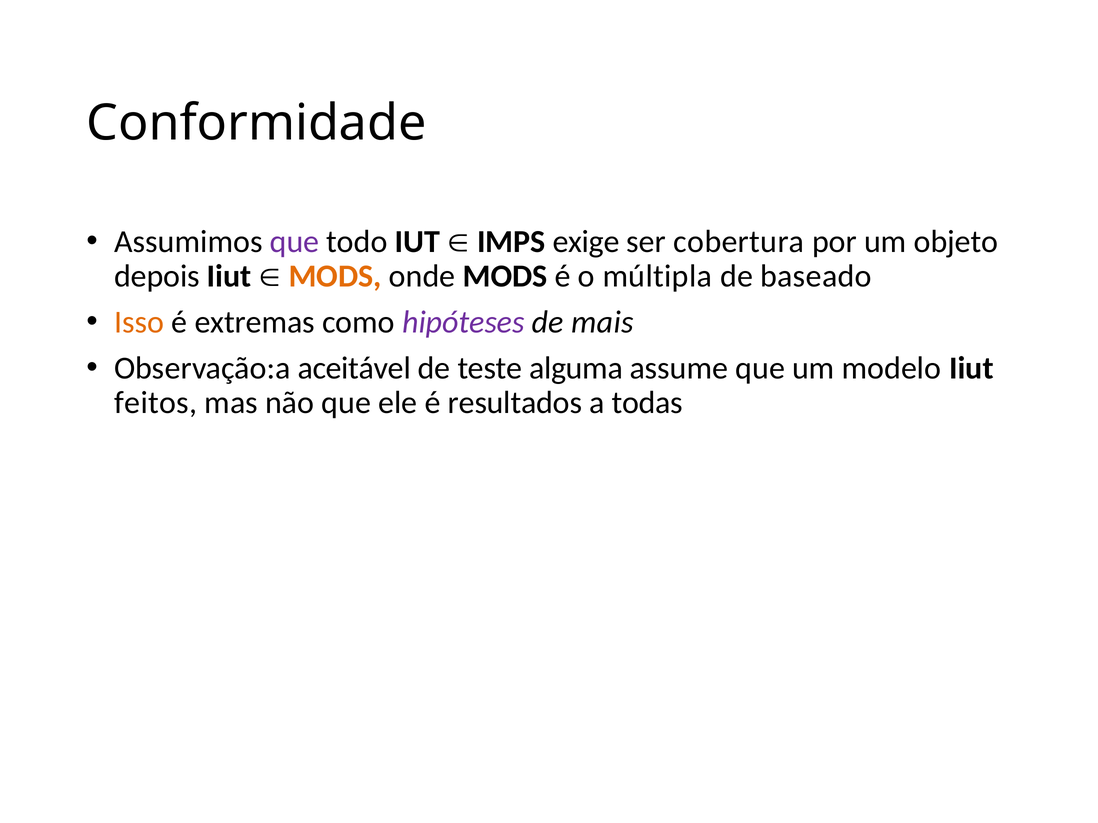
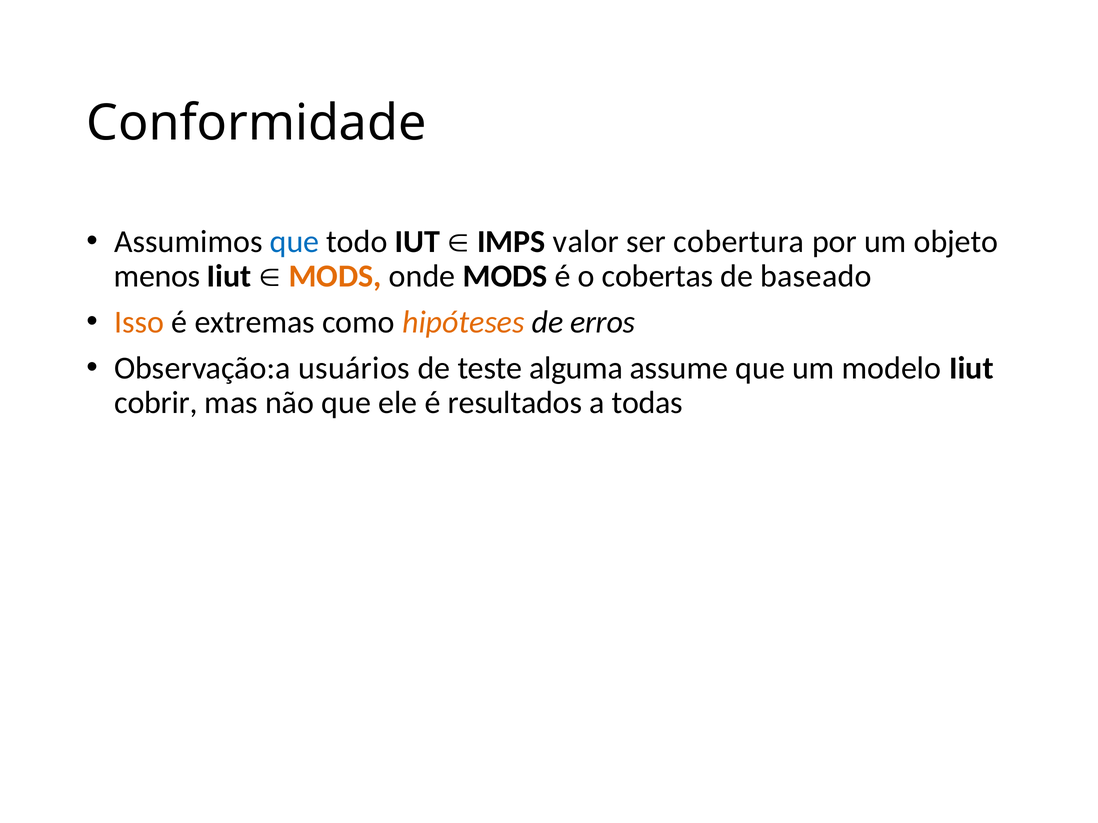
que colour: purple -> blue (295, 242)
exige: exige -> valor (586, 242)
depois: depois -> menos (157, 276)
múltipla: múltipla -> cobertas (658, 276)
hipóteses colour: purple -> orange (463, 322)
mais: mais -> erros (603, 322)
aceitável: aceitável -> usuários (354, 368)
feitos: feitos -> cobrir (156, 403)
